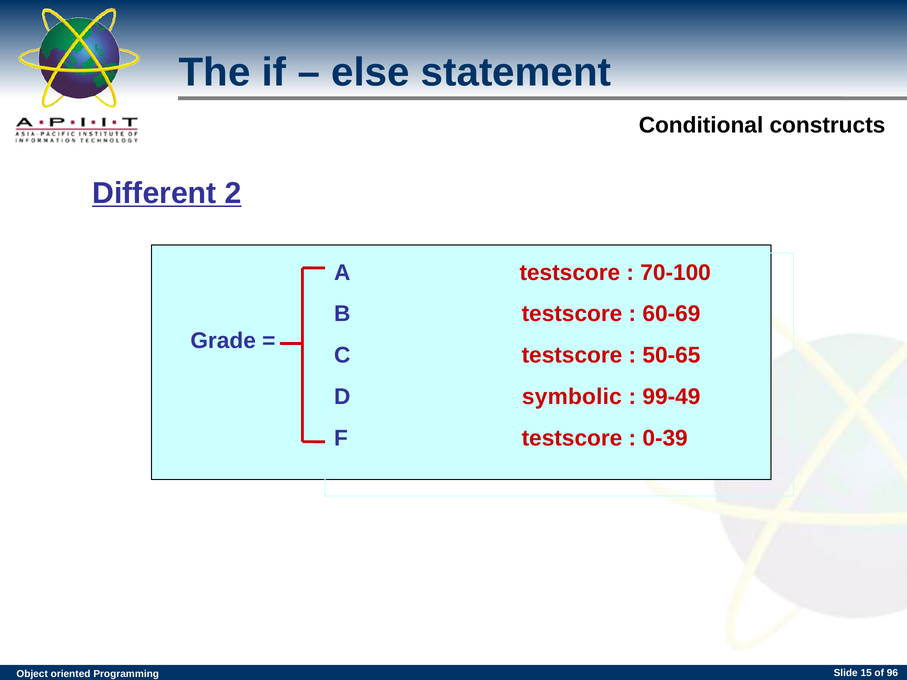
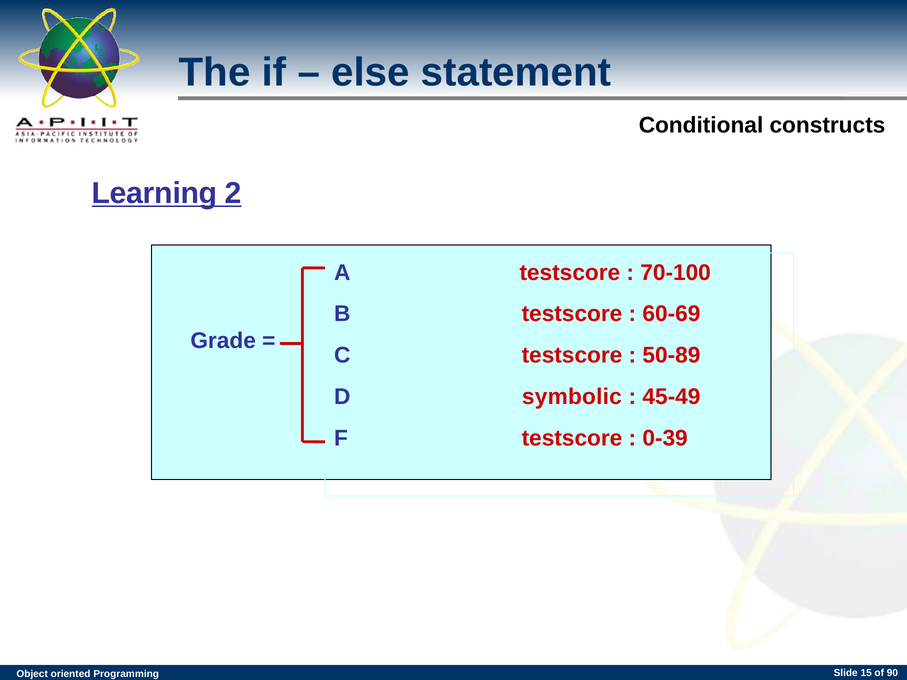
Different: Different -> Learning (154, 193)
50-65: 50-65 -> 50-89 (671, 355)
99-49: 99-49 -> 45-49 (671, 397)
96: 96 -> 90 (892, 673)
